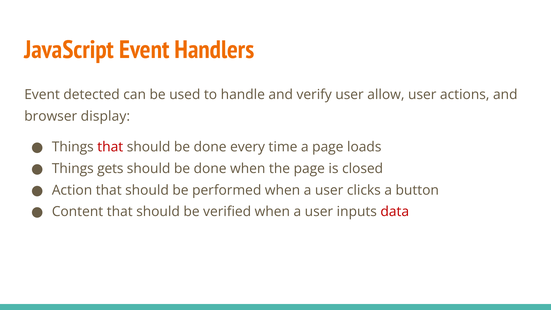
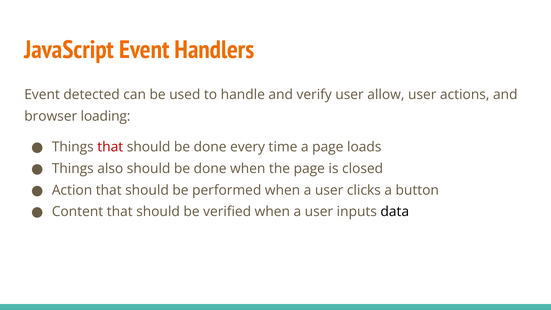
display: display -> loading (106, 116)
gets: gets -> also (110, 169)
data colour: red -> black (395, 212)
